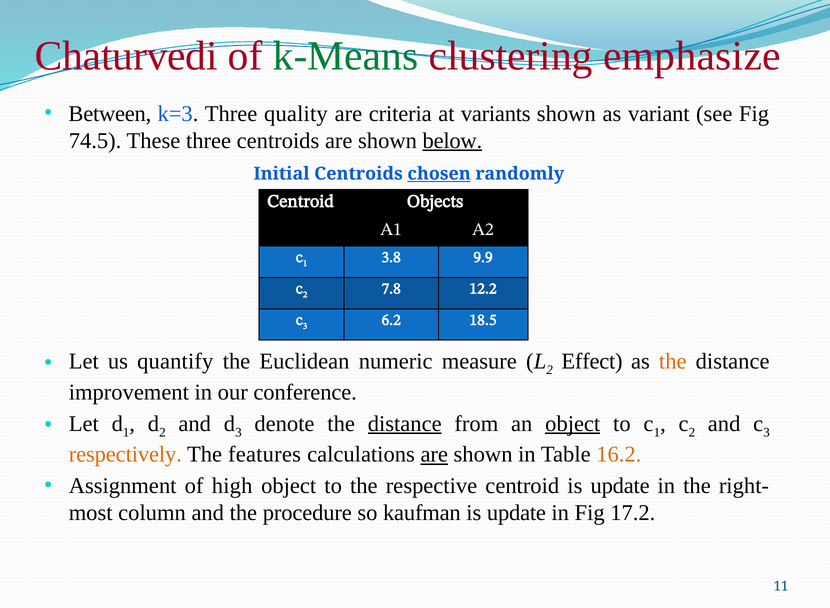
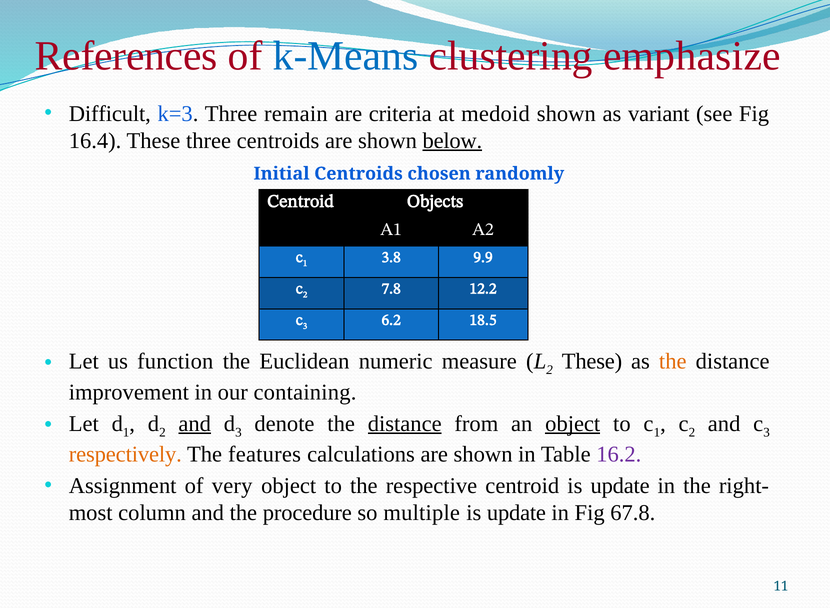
Chaturvedi: Chaturvedi -> References (126, 56)
k-Means colour: green -> blue (346, 56)
Between: Between -> Difficult (110, 114)
quality: quality -> remain (296, 114)
variants: variants -> medoid (496, 114)
74.5: 74.5 -> 16.4 (95, 141)
chosen underline: present -> none (439, 174)
quantify: quantify -> function (175, 361)
Effect: Effect -> These (592, 361)
conference: conference -> containing (305, 392)
and underline: none -> present (195, 424)
are underline: present -> none (434, 454)
16.2 colour: orange -> purple (619, 454)
high: high -> very (232, 486)
kaufman: kaufman -> multiple (422, 513)
17.2: 17.2 -> 67.8 (633, 513)
